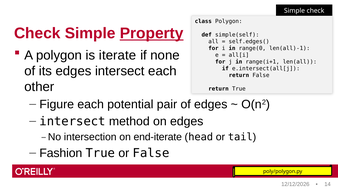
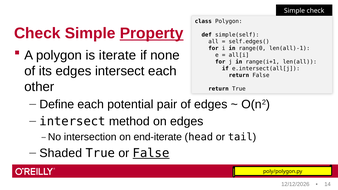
Figure: Figure -> Define (57, 104)
Fashion: Fashion -> Shaded (61, 153)
False underline: none -> present (151, 153)
